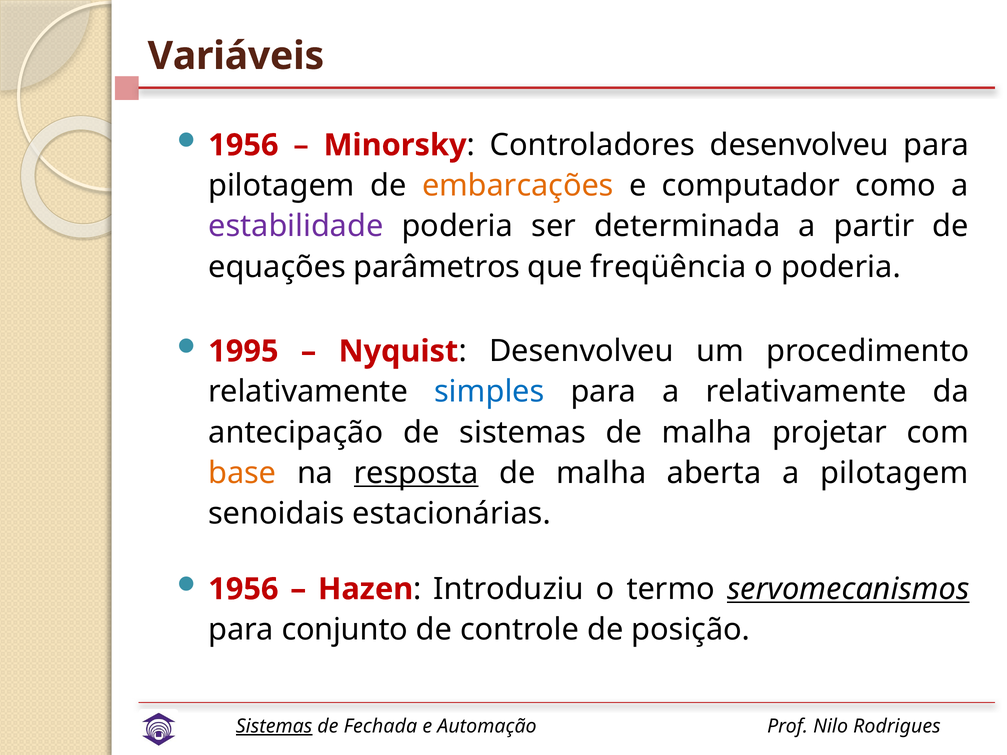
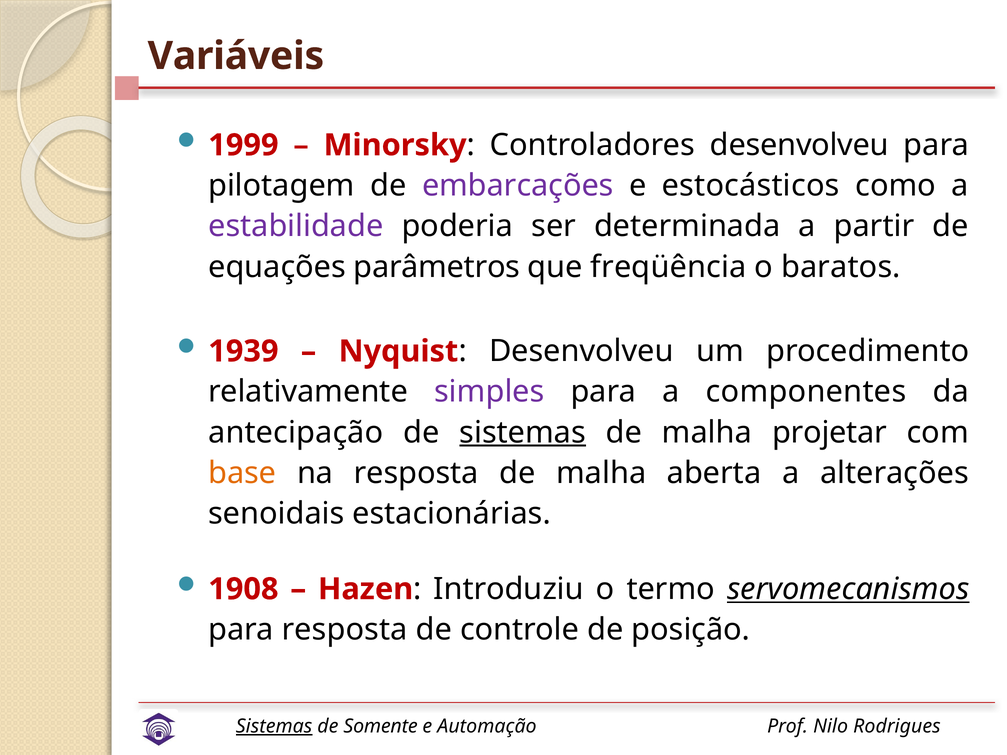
1956: 1956 -> 1999 (243, 145)
embarcações colour: orange -> purple (518, 186)
computador: computador -> estocásticos (751, 186)
o poderia: poderia -> baratos (841, 267)
1995: 1995 -> 1939 (243, 351)
simples colour: blue -> purple (489, 392)
a relativamente: relativamente -> componentes (806, 392)
sistemas underline: none -> present (523, 433)
resposta underline: present -> none (416, 473)
a pilotagem: pilotagem -> alterações (894, 473)
1956: 1956 -> 1908 (243, 589)
para conjunto: conjunto -> resposta (345, 630)
Fechada: Fechada -> Somente (381, 727)
